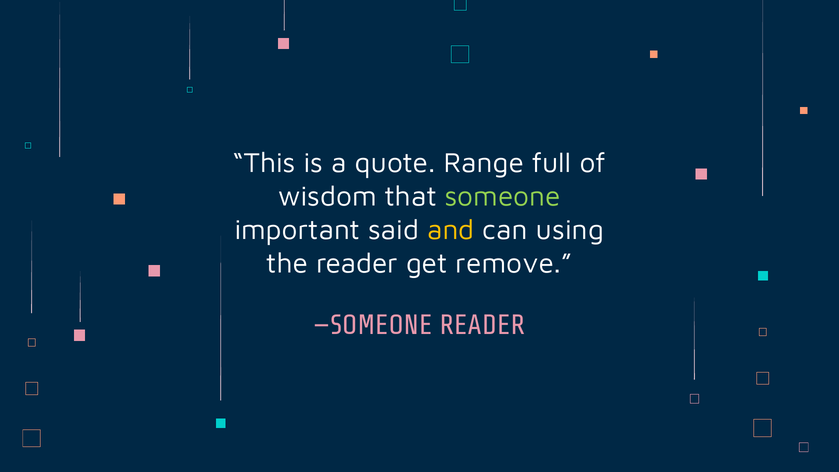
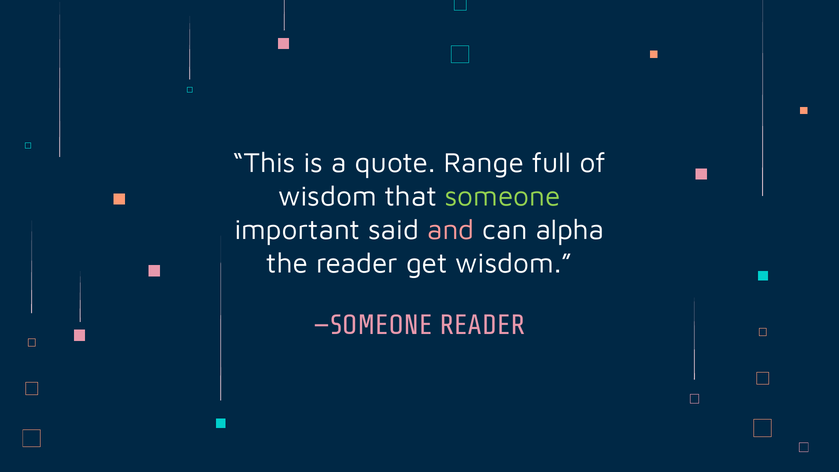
and colour: yellow -> pink (451, 230)
using: using -> alpha (570, 230)
get remove: remove -> wisdom (514, 264)
